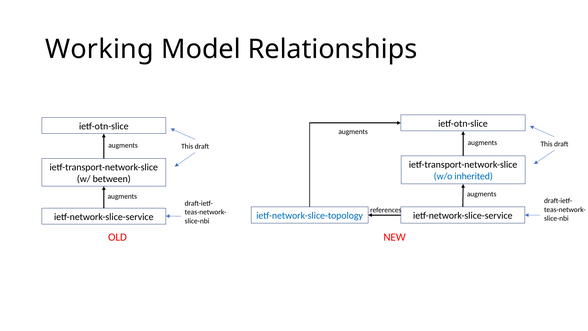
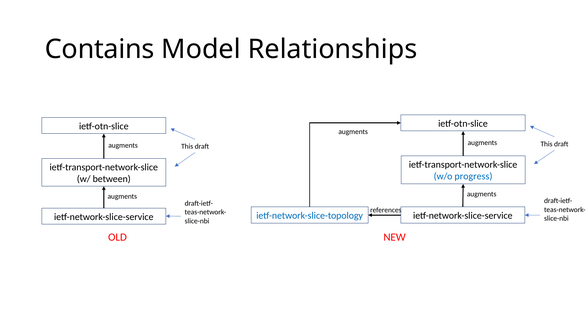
Working: Working -> Contains (100, 49)
inherited: inherited -> progress (474, 176)
